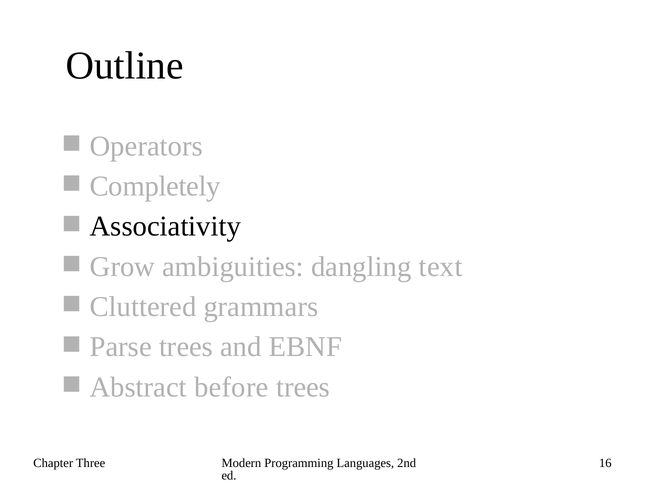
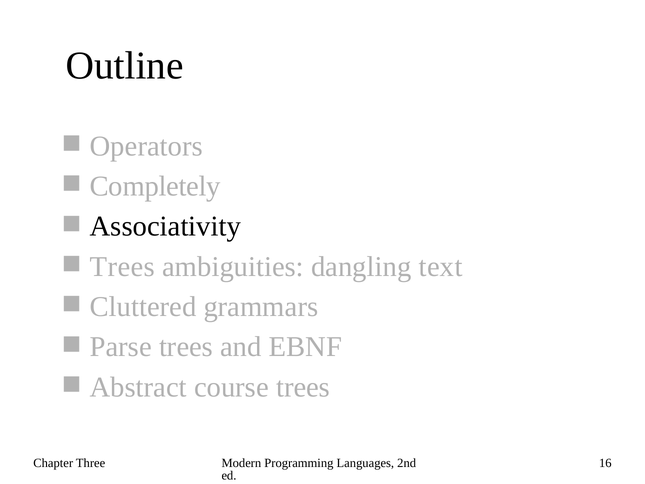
Grow: Grow -> Trees (122, 267)
before: before -> course (231, 387)
